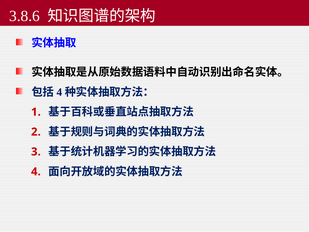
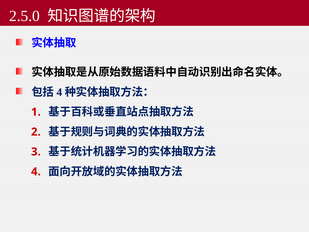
3.8.6: 3.8.6 -> 2.5.0 (25, 16)
